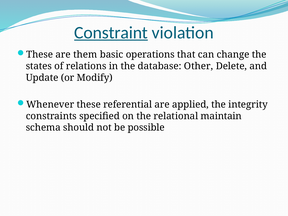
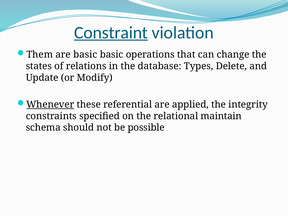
These: These -> Them (40, 55)
are them: them -> basic (85, 55)
Other: Other -> Types (199, 66)
Whenever underline: none -> present (50, 105)
